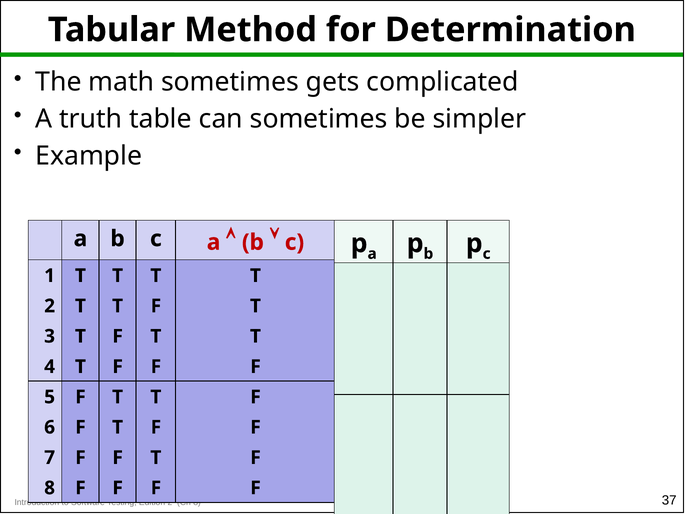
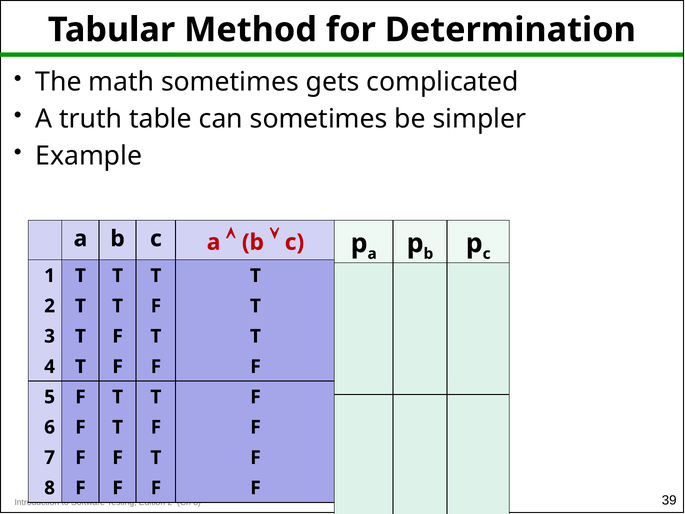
37: 37 -> 39 (669, 500)
